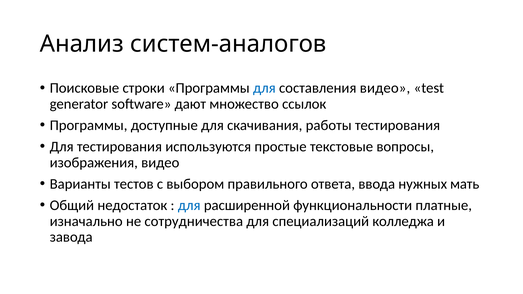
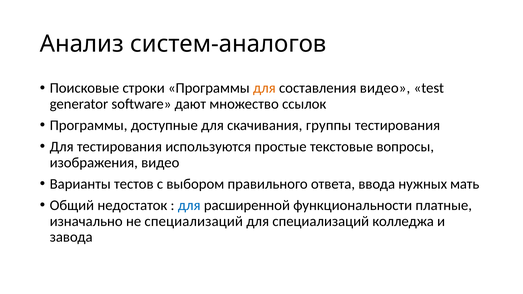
для colour: blue -> orange (264, 88)
работы: работы -> группы (329, 125)
не сотрудничества: сотрудничества -> специализаций (194, 221)
